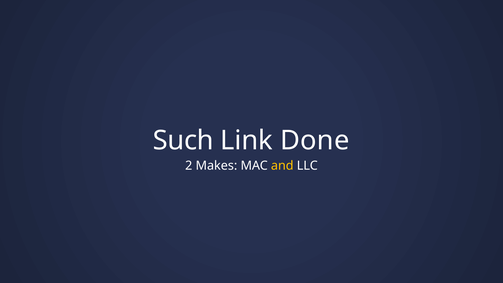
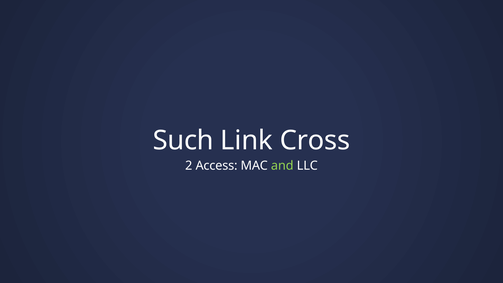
Done: Done -> Cross (315, 140)
Makes: Makes -> Access (217, 166)
and colour: yellow -> light green (282, 166)
